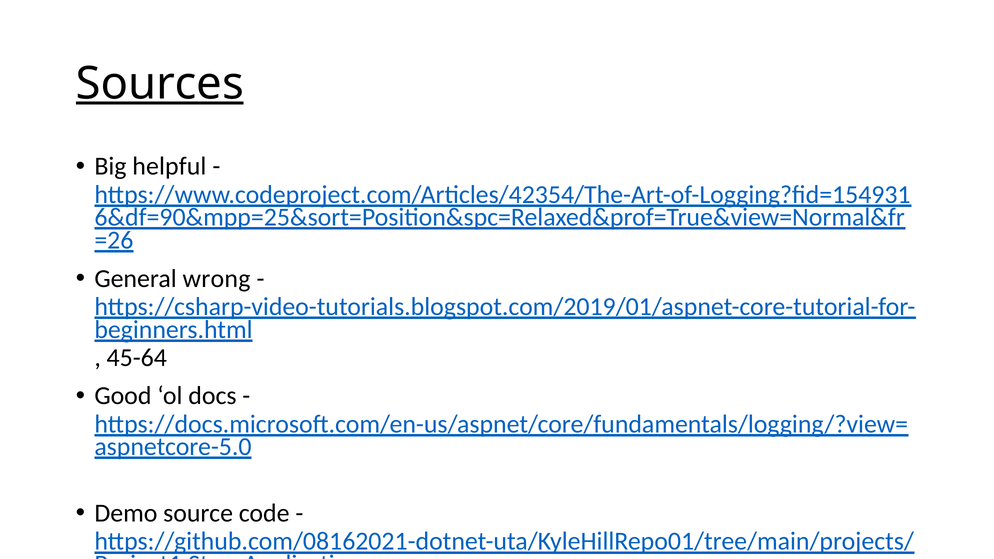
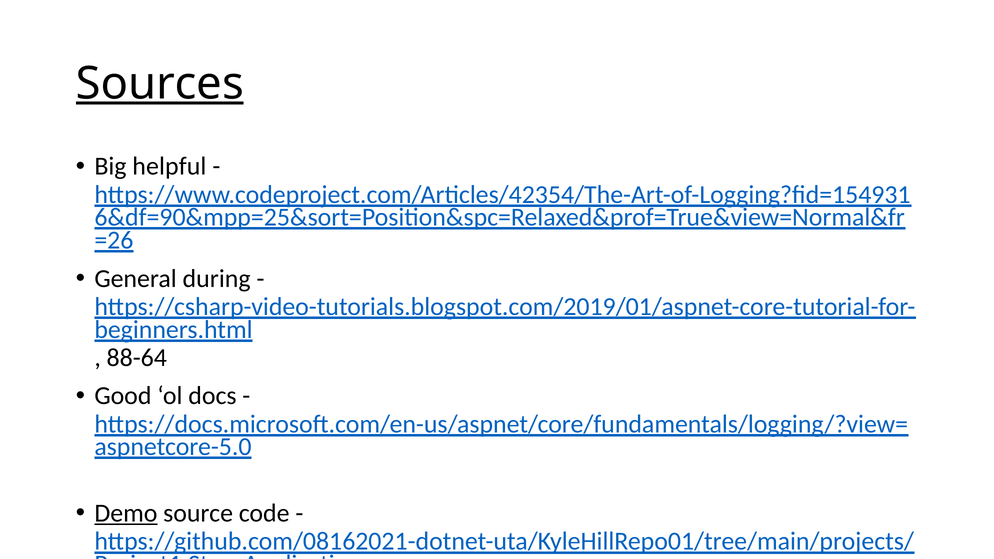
wrong: wrong -> during (217, 279)
45-64: 45-64 -> 88-64 (137, 358)
Demo underline: none -> present (126, 513)
